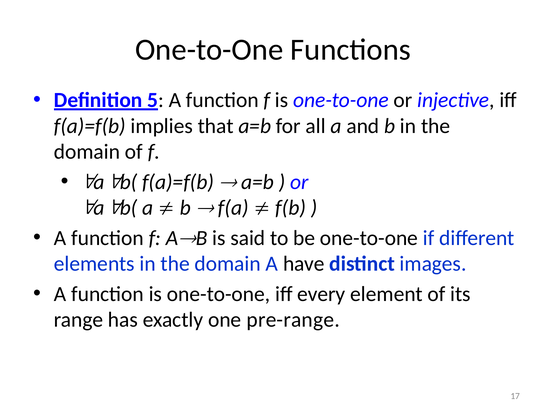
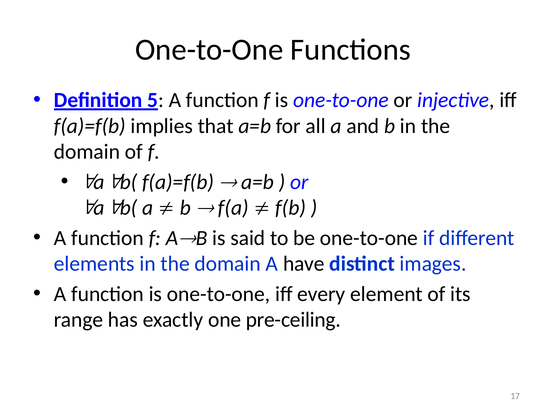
pre-range: pre-range -> pre-ceiling (293, 320)
